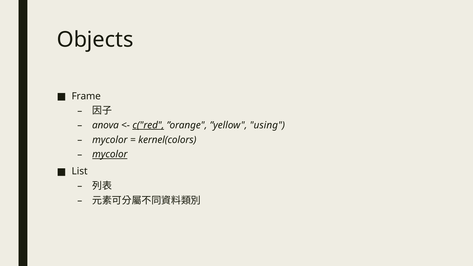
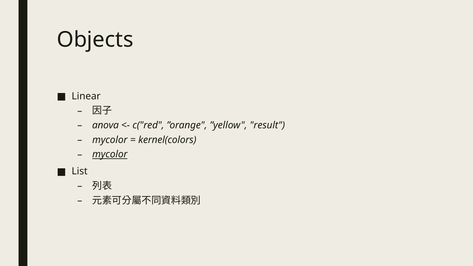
Frame: Frame -> Linear (86, 96)
c("red underline: present -> none (148, 125)
using: using -> result (267, 125)
